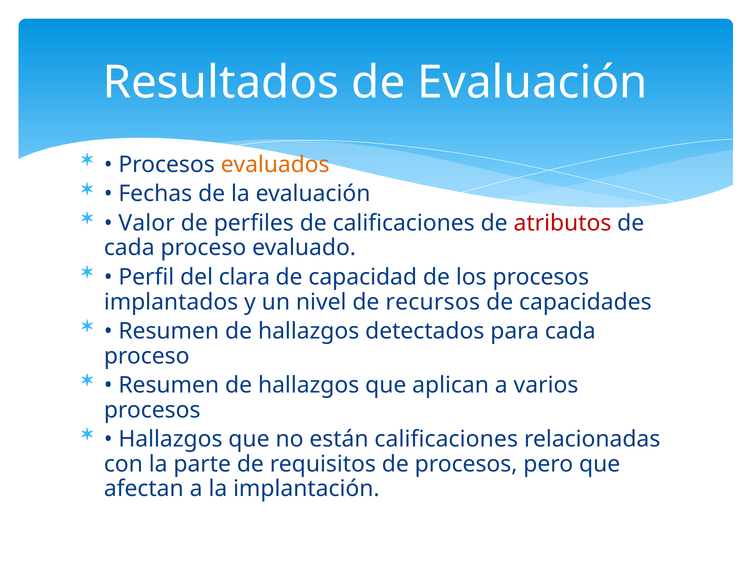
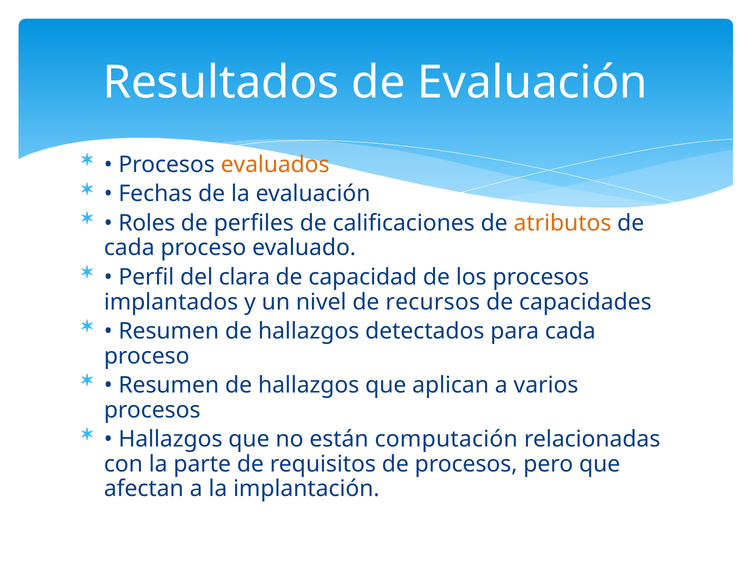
Valor: Valor -> Roles (147, 223)
atributos colour: red -> orange (562, 223)
están calificaciones: calificaciones -> computación (446, 439)
